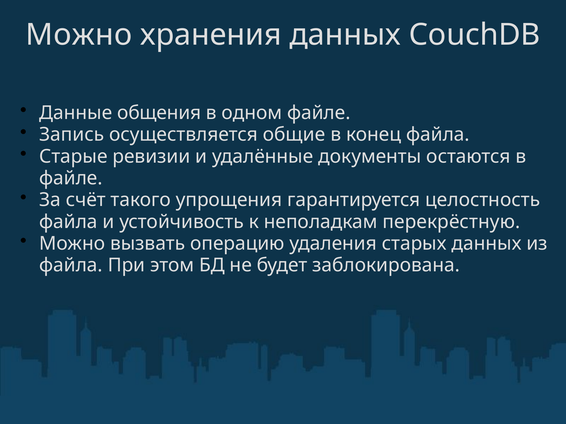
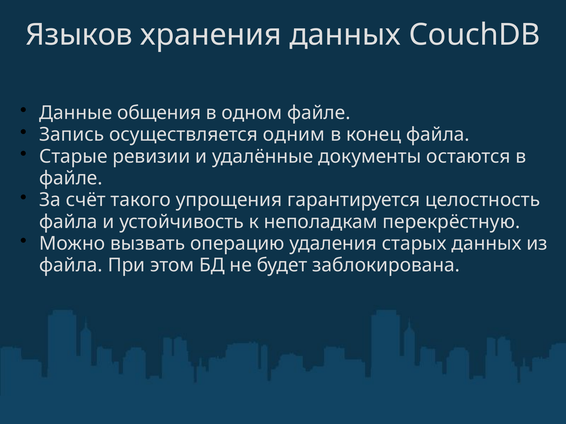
Можно: Можно -> Языков (79, 35)
общие: общие -> одним (294, 135)
